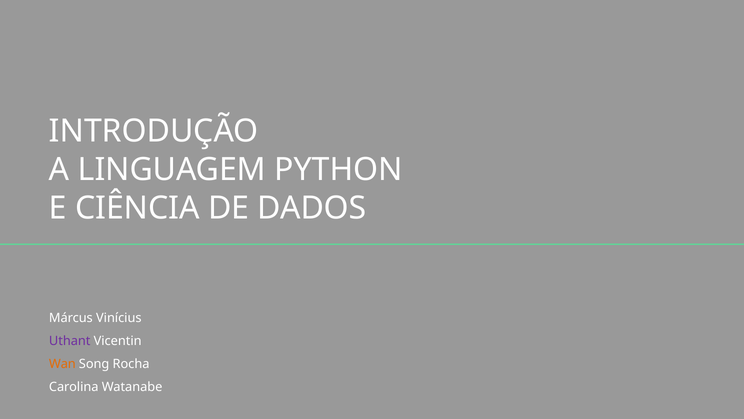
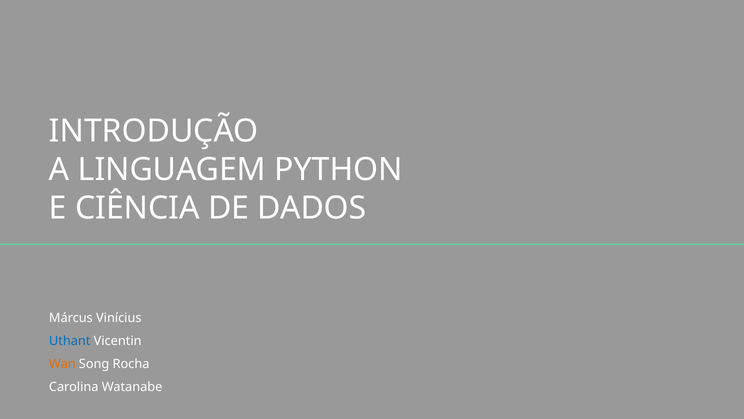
Uthant colour: purple -> blue (70, 341)
